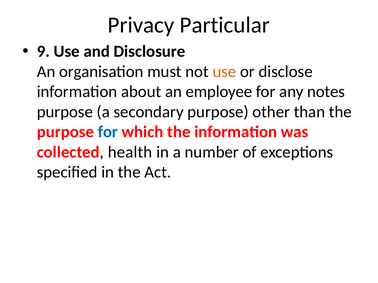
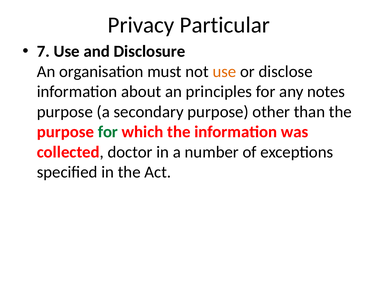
9: 9 -> 7 (43, 52)
employee: employee -> principles (219, 92)
for colour: blue -> green (108, 132)
health: health -> doctor (130, 152)
